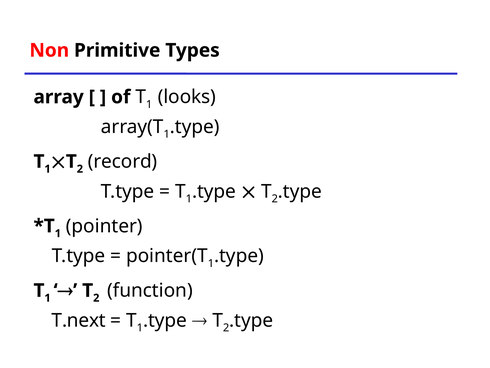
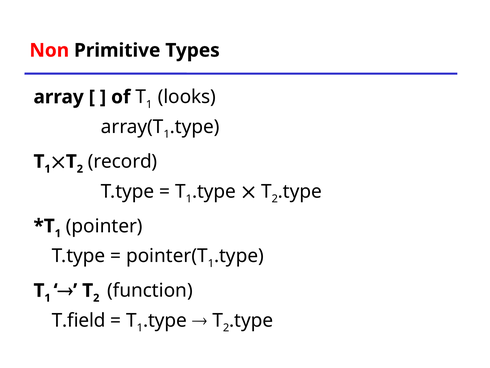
T.next: T.next -> T.field (79, 320)
